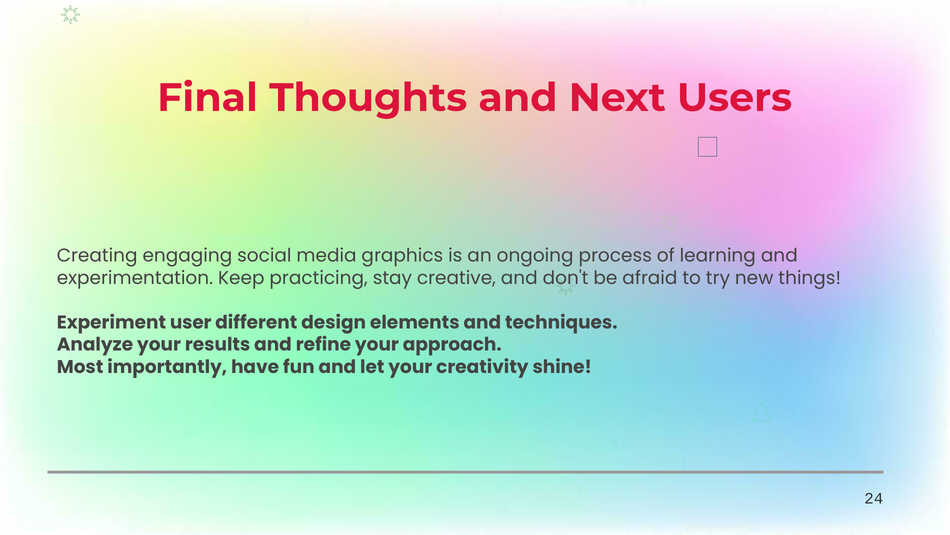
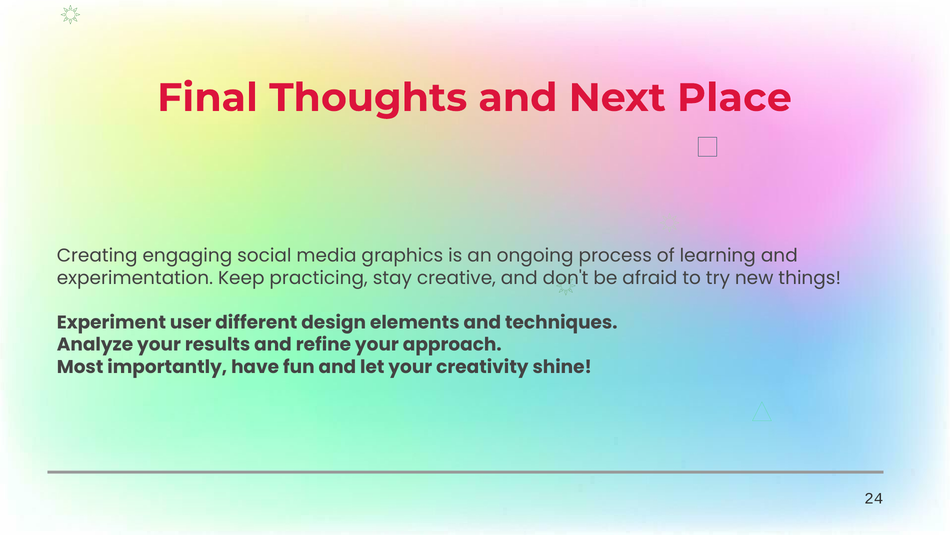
Users: Users -> Place (734, 98)
